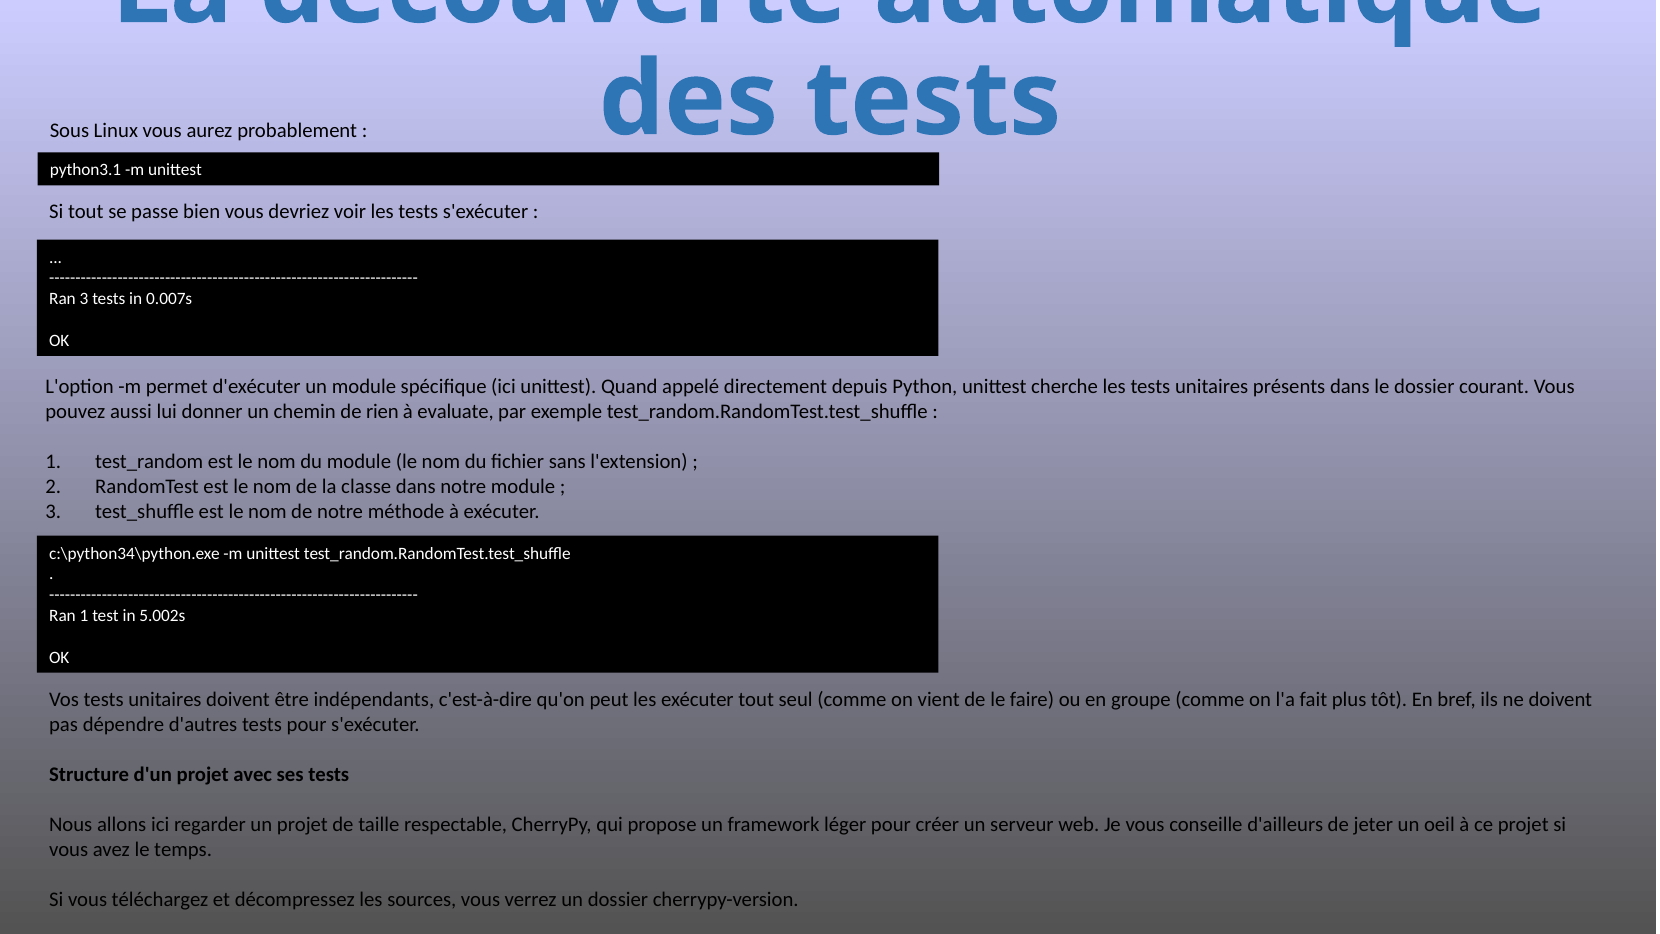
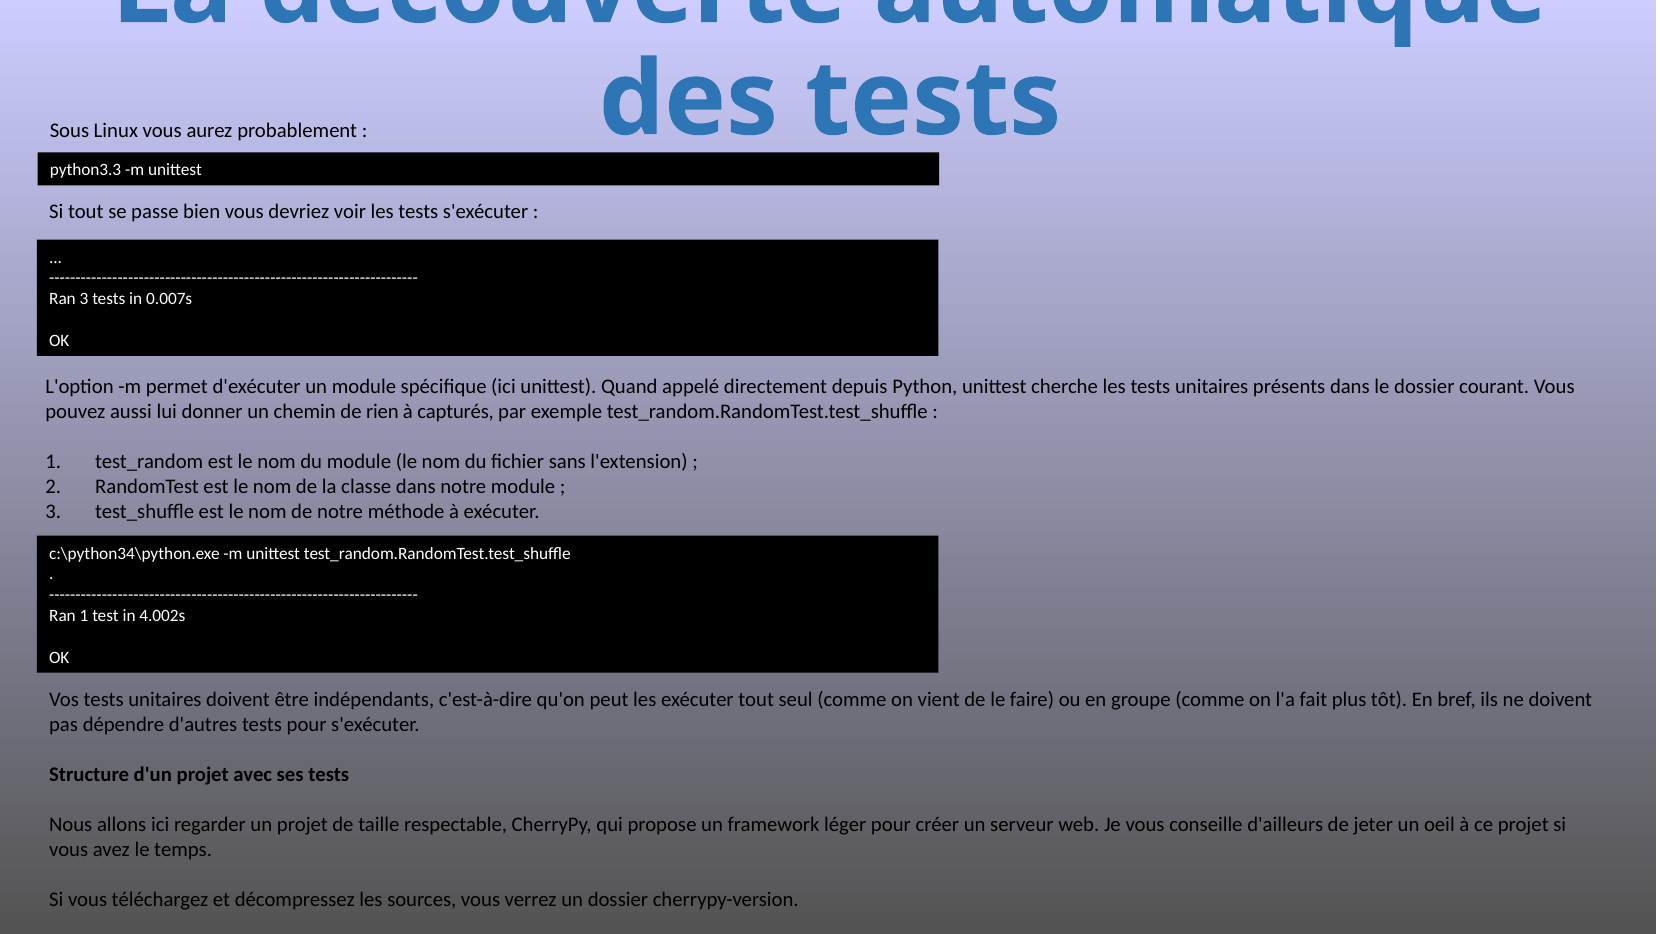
python3.1: python3.1 -> python3.3 (86, 170)
evaluate: evaluate -> capturés (456, 412)
5.002s: 5.002s -> 4.002s (162, 616)
